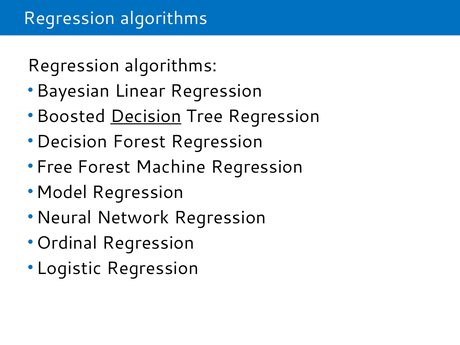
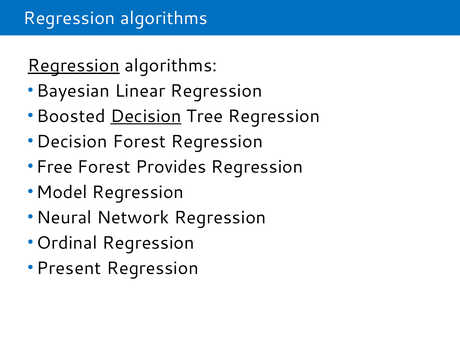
Regression underline: none -> present (74, 66)
Machine: Machine -> Provides (171, 167)
Logistic: Logistic -> Present (69, 268)
